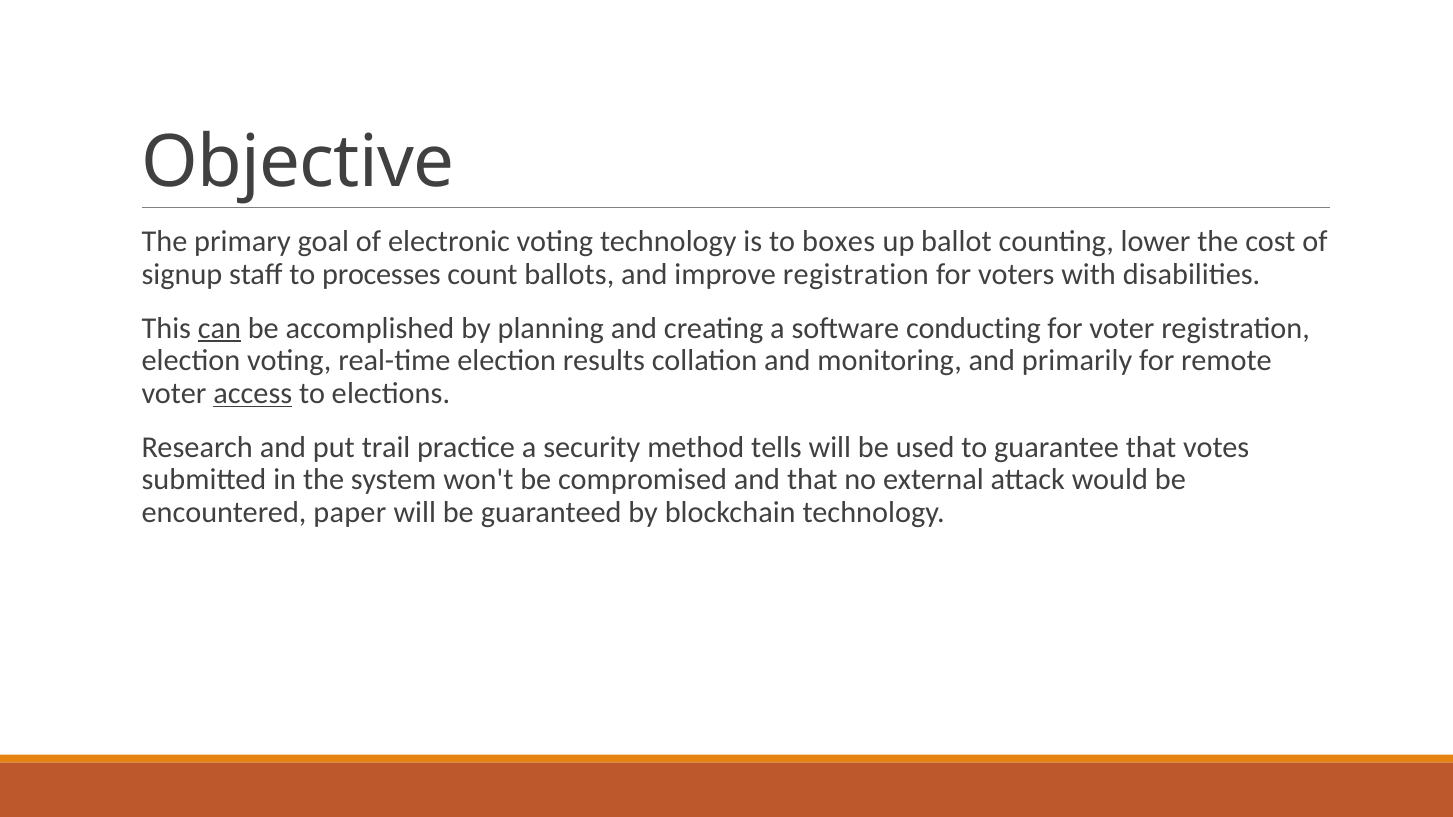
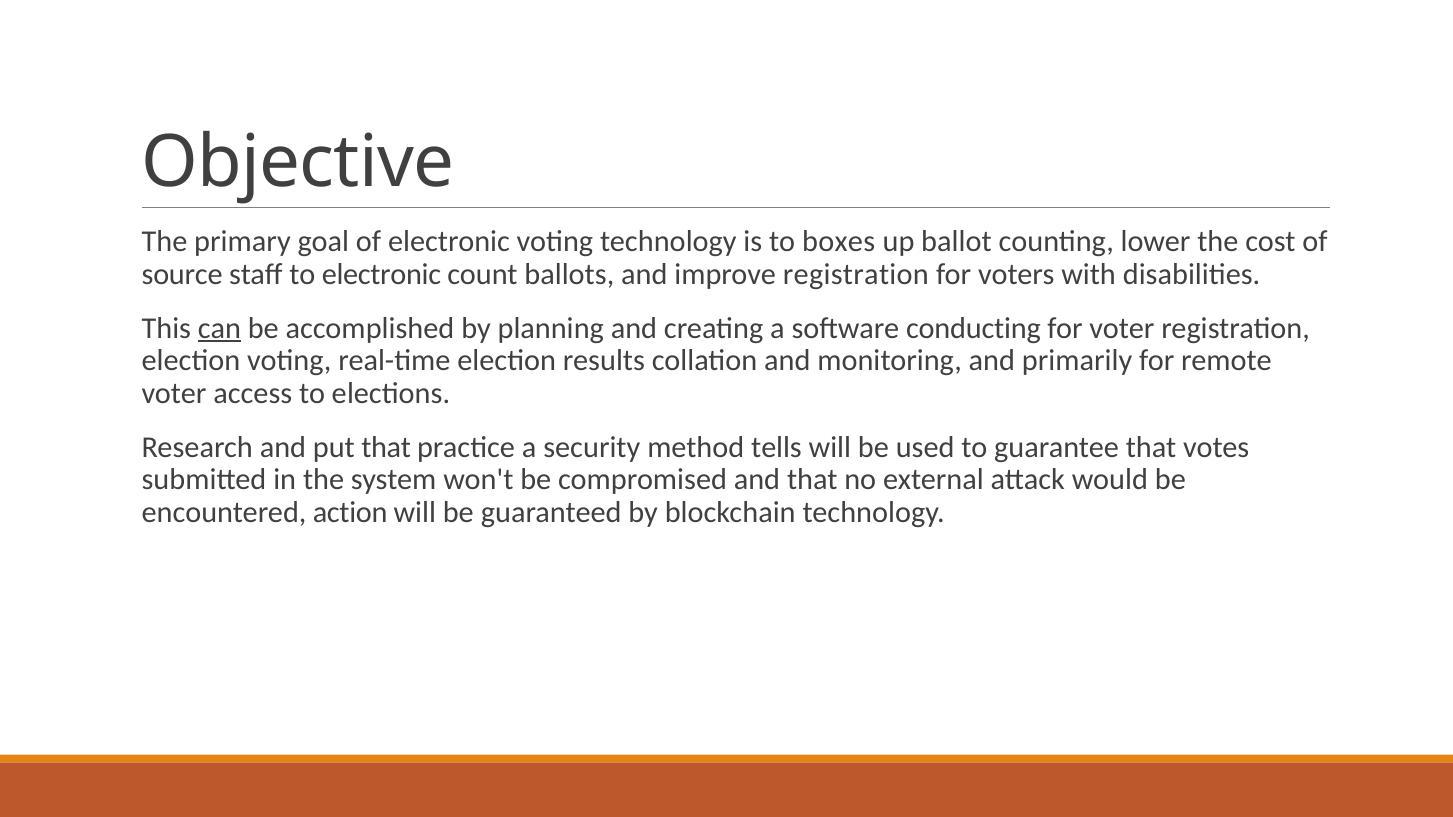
signup: signup -> source (182, 274)
to processes: processes -> electronic (381, 274)
access underline: present -> none (253, 394)
put trail: trail -> that (386, 447)
paper: paper -> action (350, 513)
